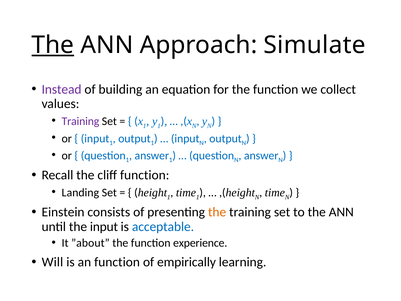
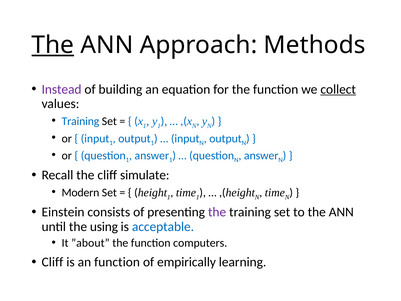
Simulate: Simulate -> Methods (315, 45)
collect underline: none -> present (338, 89)
Training colour: purple -> blue (80, 121)
cliff function: function -> simulate (145, 175)
Landing: Landing -> Modern (80, 193)
the colour: orange -> purple (217, 212)
the input: input -> using (104, 226)
experience: experience -> computers (200, 243)
Will: Will -> Cliff (52, 262)
